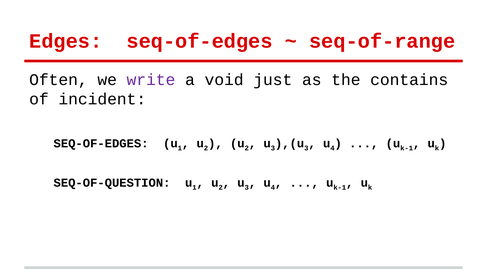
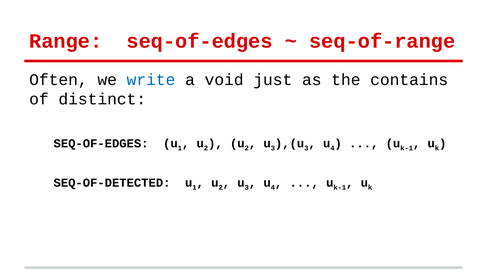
Edges: Edges -> Range (66, 41)
write colour: purple -> blue (151, 80)
incident: incident -> distinct (102, 99)
SEQ-OF-QUESTION: SEQ-OF-QUESTION -> SEQ-OF-DETECTED (112, 183)
